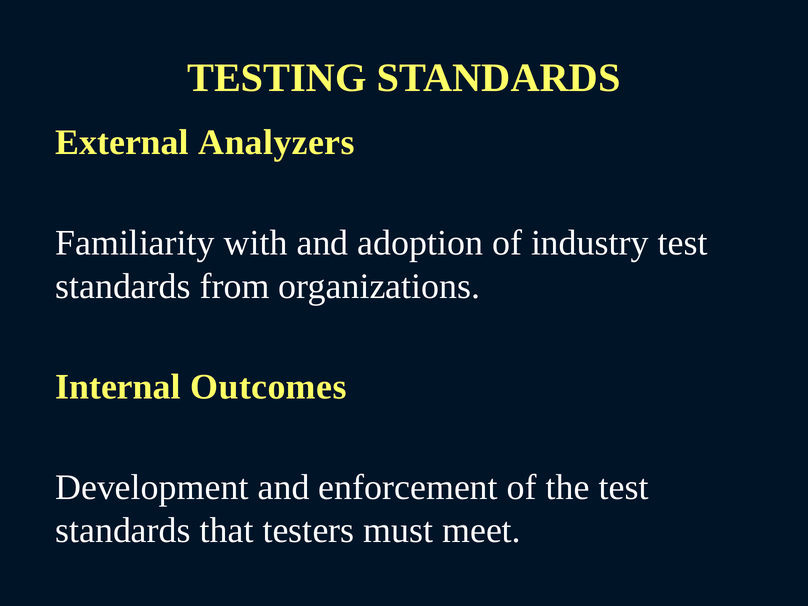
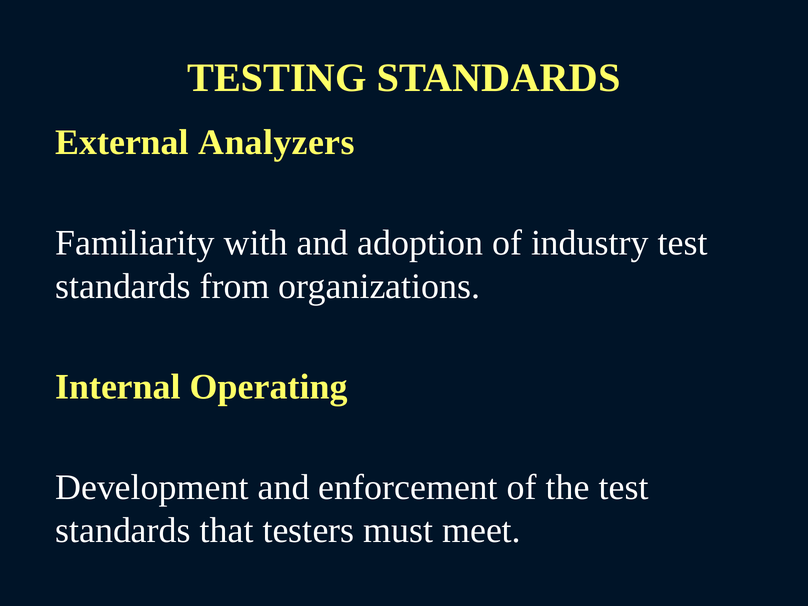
Outcomes: Outcomes -> Operating (269, 387)
